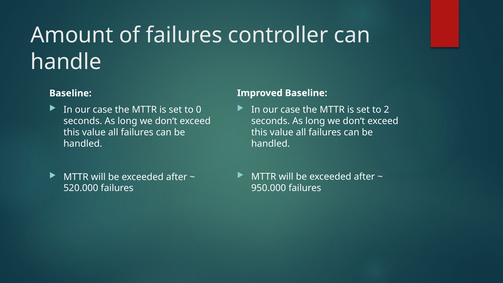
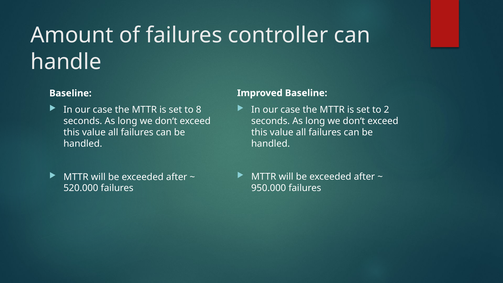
0: 0 -> 8 (199, 110)
